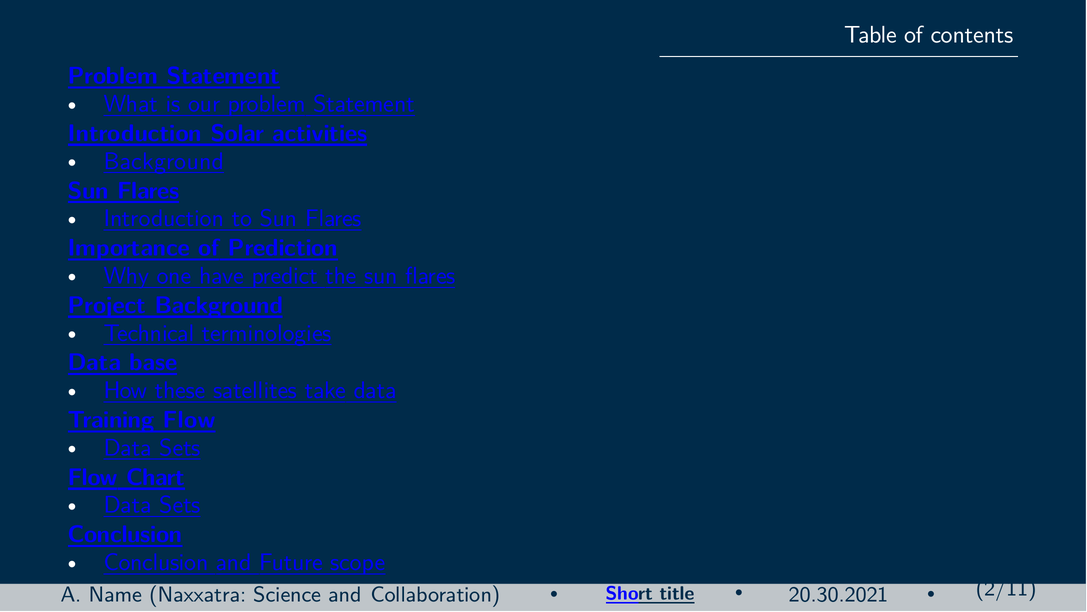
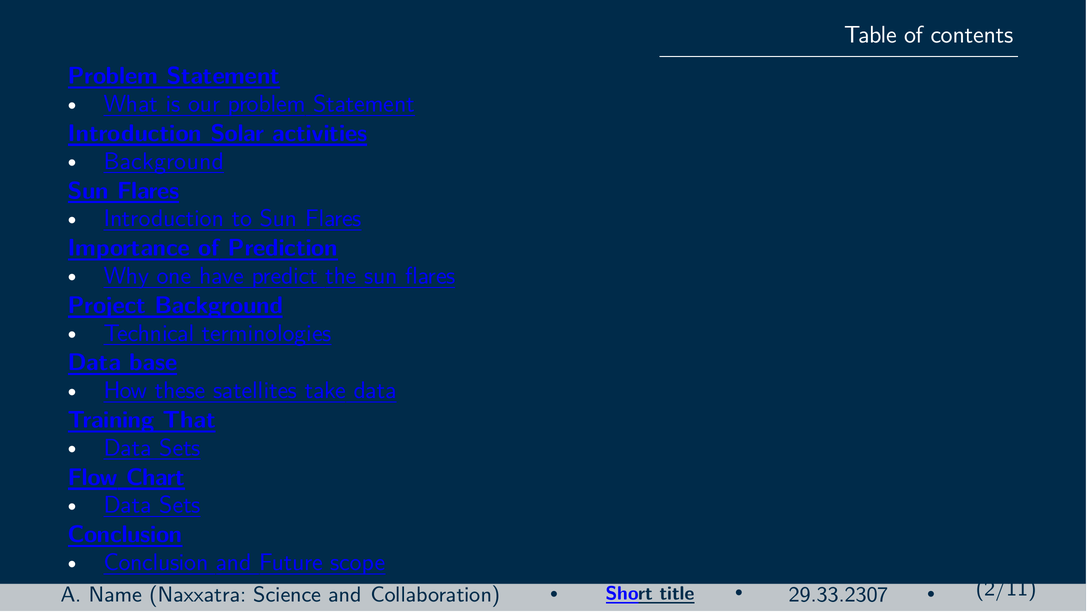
Training Flow: Flow -> That (189, 420)
20.30.2021: 20.30.2021 -> 29.33.2307 (839, 594)
